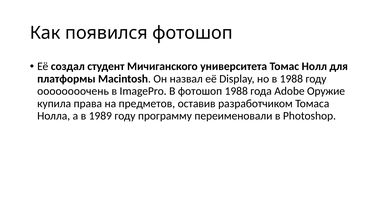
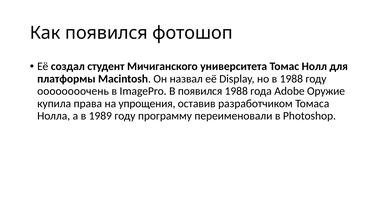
В фотошоп: фотошоп -> появился (200, 91)
предметов: предметов -> упрощения (147, 103)
